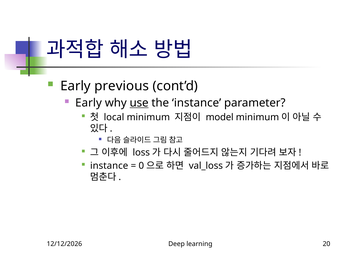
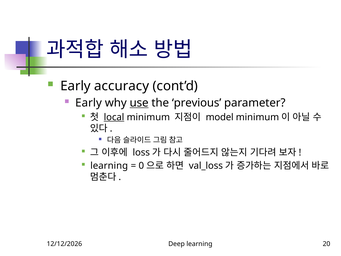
previous: previous -> accuracy (122, 86)
the instance: instance -> previous (197, 103)
local underline: none -> present (114, 117)
instance: instance -> learning (109, 166)
